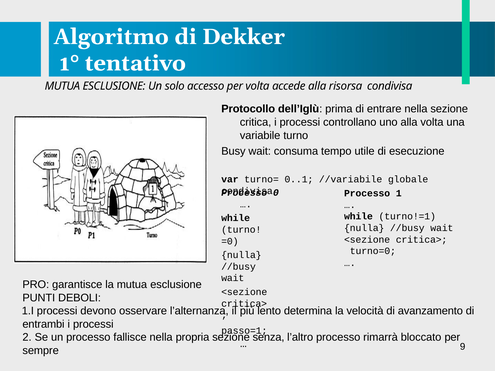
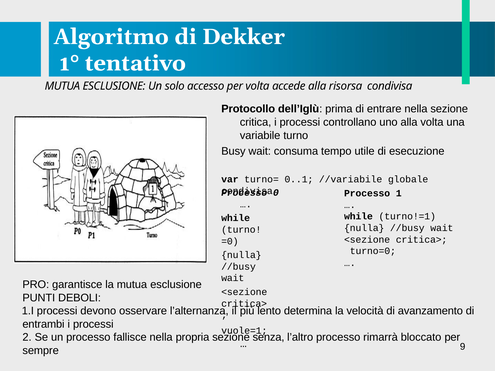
passo=1: passo=1 -> vuole=1 (244, 331)
